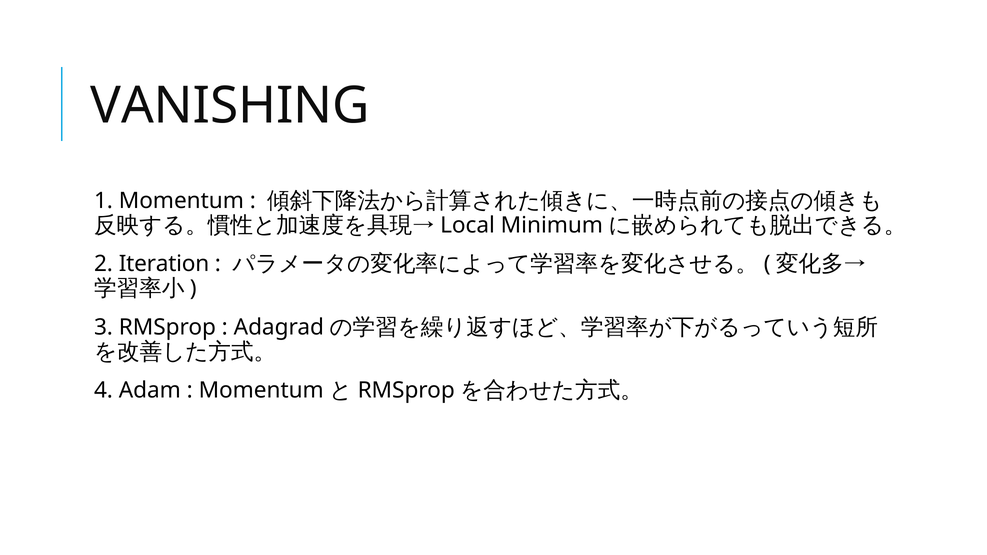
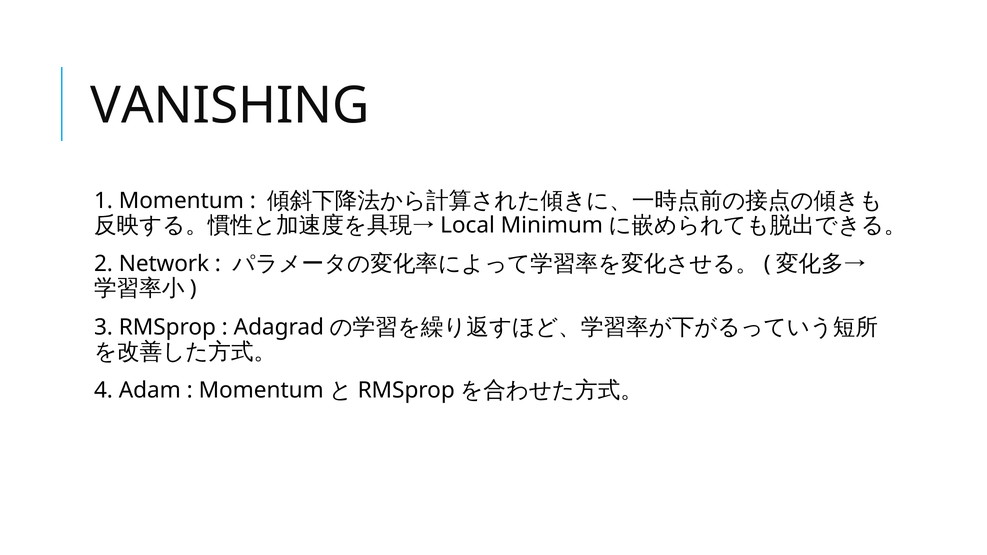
Iteration: Iteration -> Network (164, 264)
